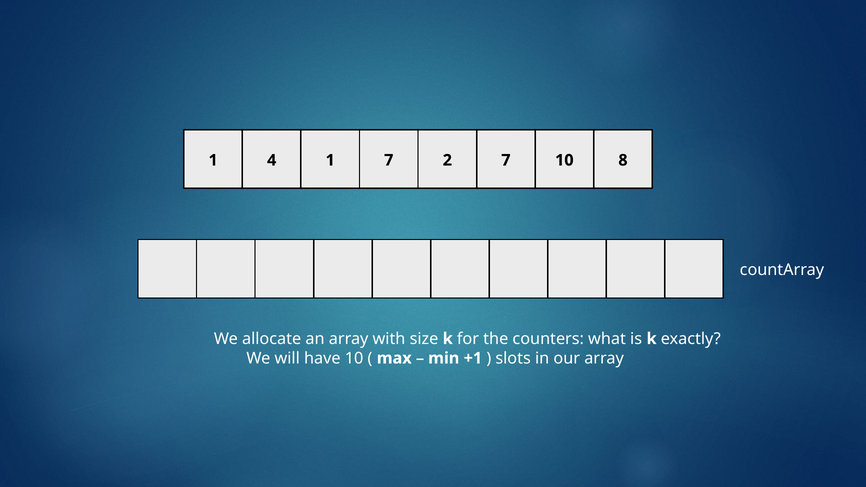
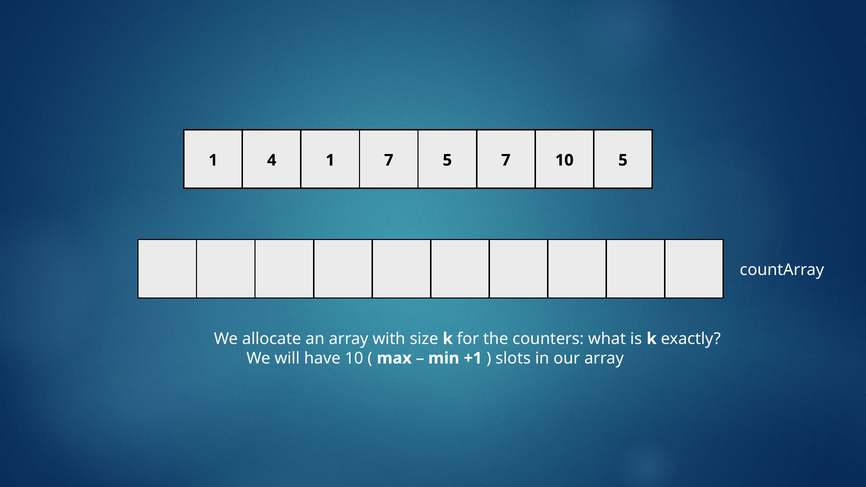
7 2: 2 -> 5 (447, 160)
10 8: 8 -> 5 (623, 160)
